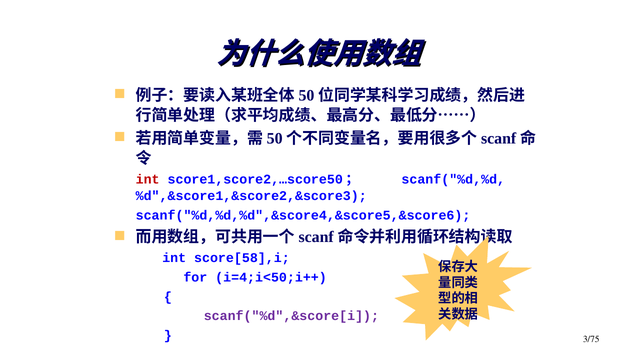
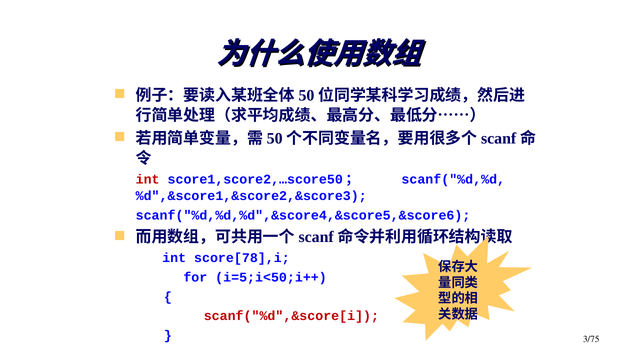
score[58],i: score[58],i -> score[78],i (242, 258)
i=4;i<50;i++: i=4;i<50;i++ -> i=5;i<50;i++ (271, 277)
scanf("%d",&score[i colour: purple -> red (291, 316)
